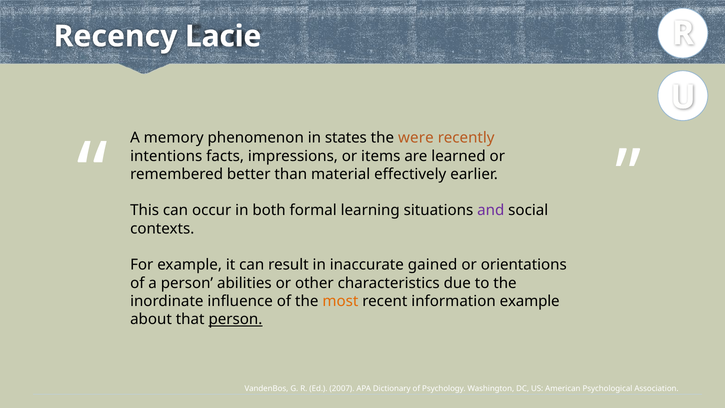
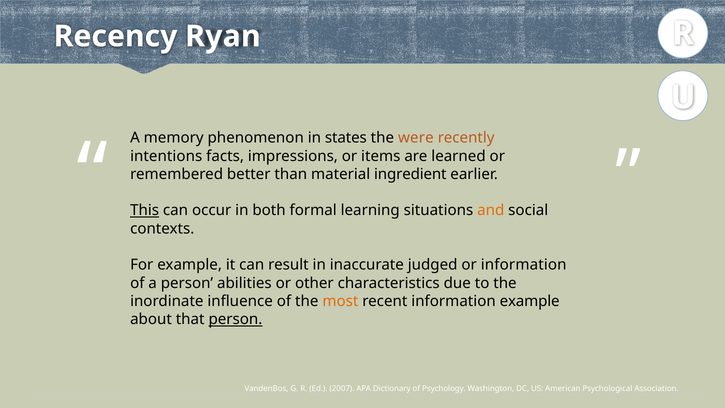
Lacie: Lacie -> Ryan (223, 36)
effectively: effectively -> ingredient (410, 174)
This underline: none -> present (145, 210)
and colour: purple -> orange (491, 210)
gained: gained -> judged (433, 265)
or orientations: orientations -> information (524, 265)
